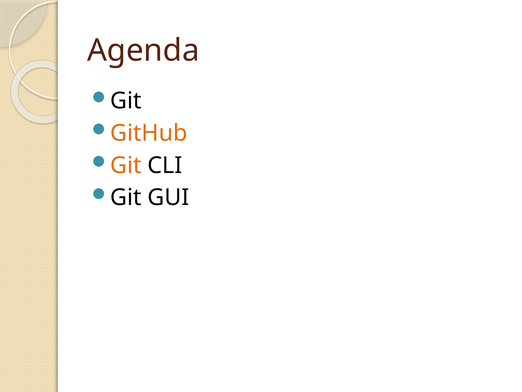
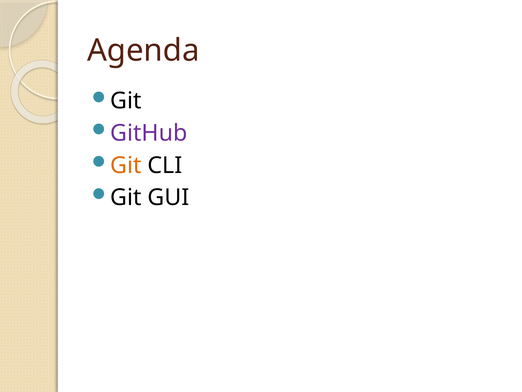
GitHub colour: orange -> purple (149, 133)
